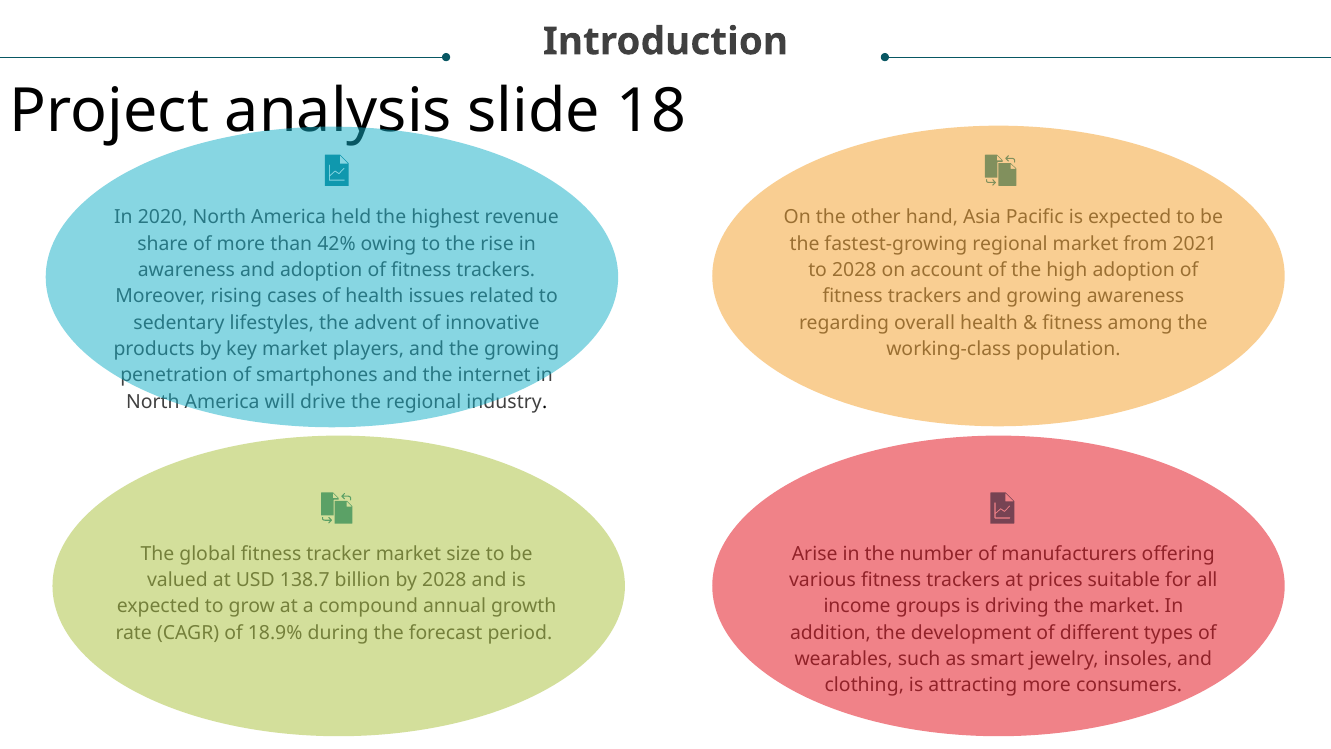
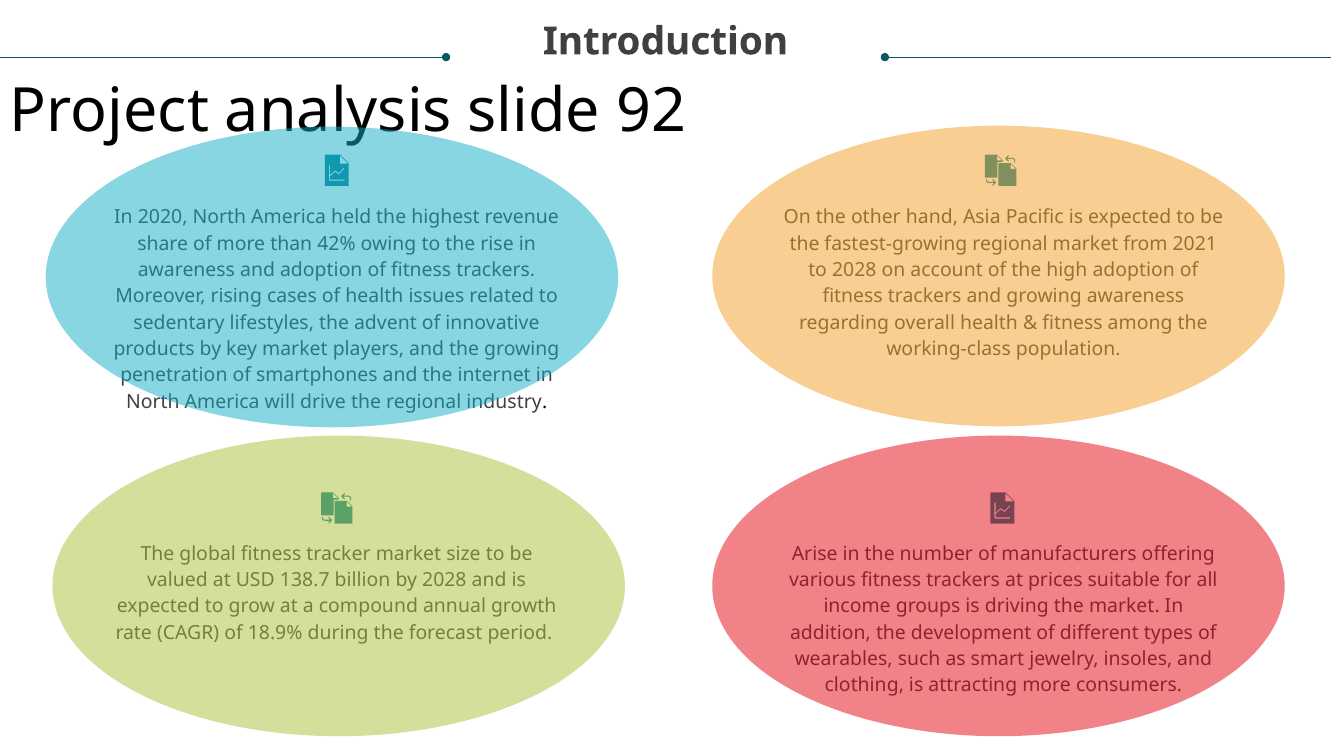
18: 18 -> 92 (651, 112)
